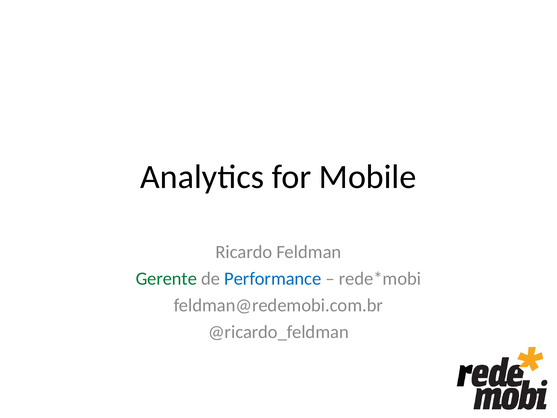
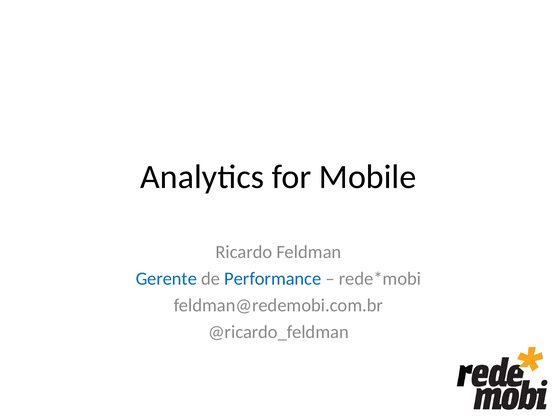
Gerente colour: green -> blue (166, 279)
